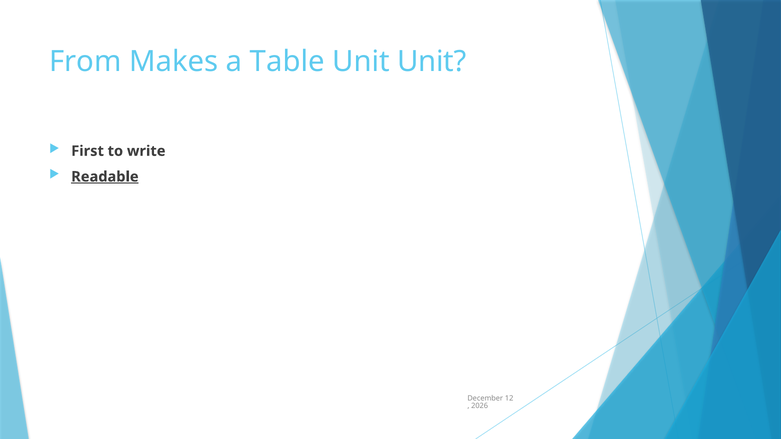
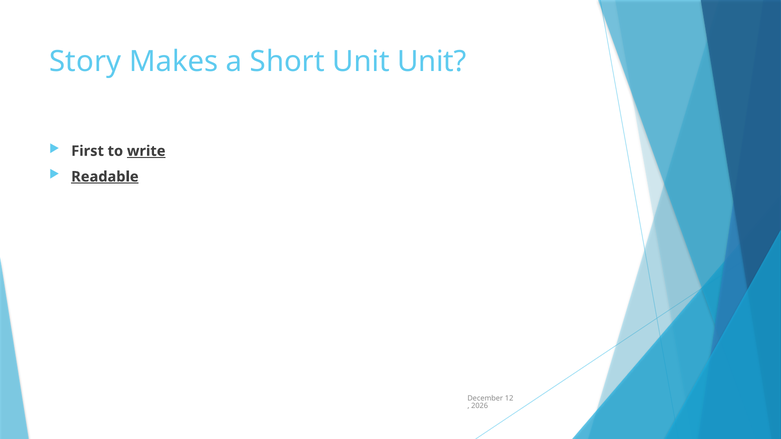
From: From -> Story (85, 62)
Table: Table -> Short (287, 62)
write underline: none -> present (146, 151)
